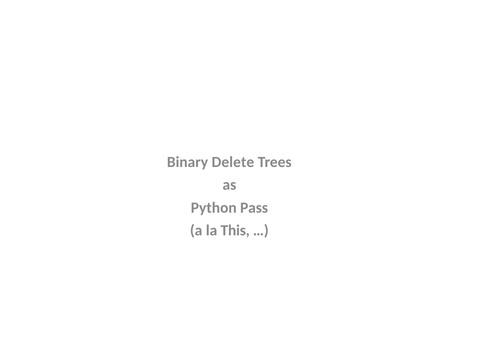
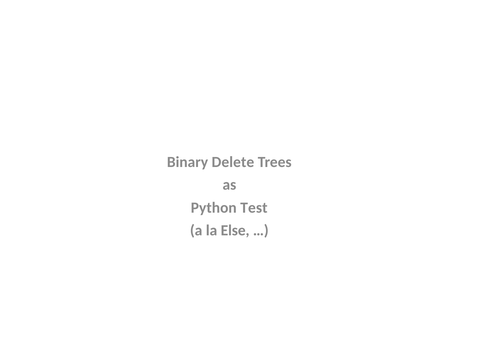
Pass: Pass -> Test (254, 207)
This: This -> Else (235, 230)
